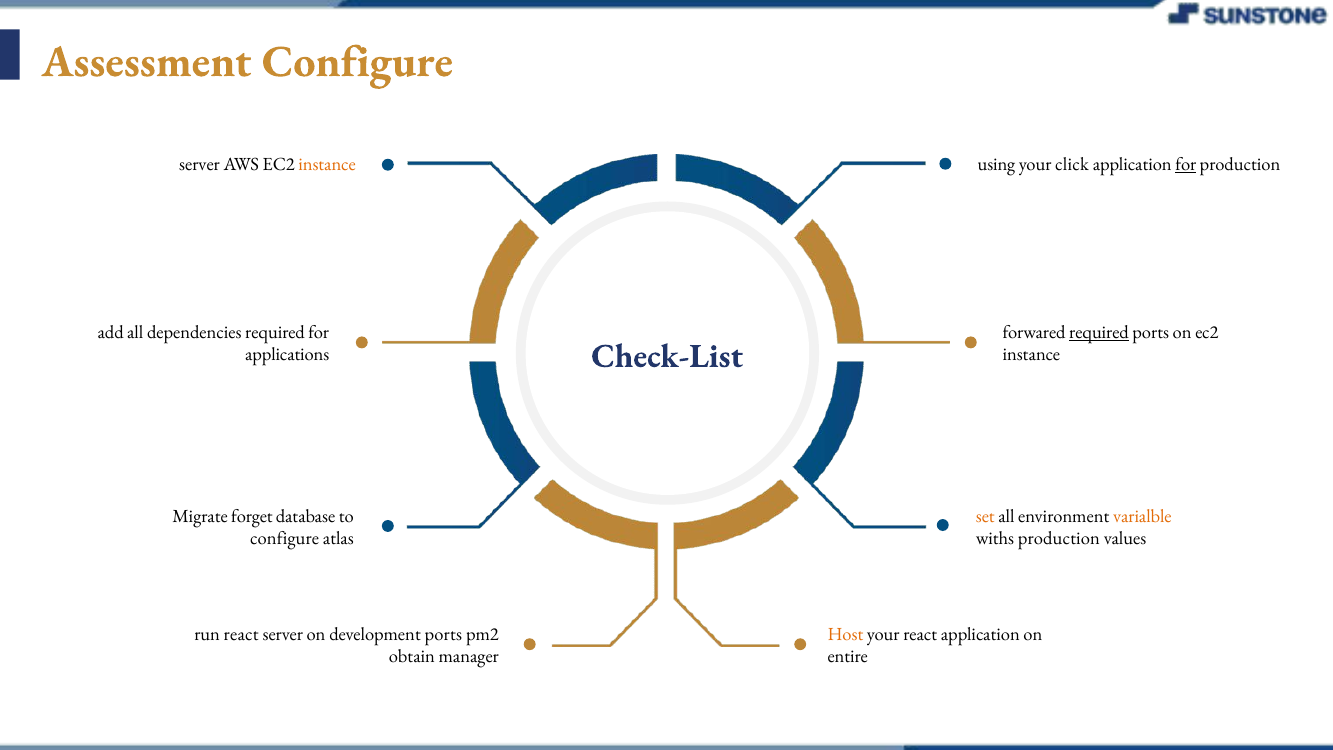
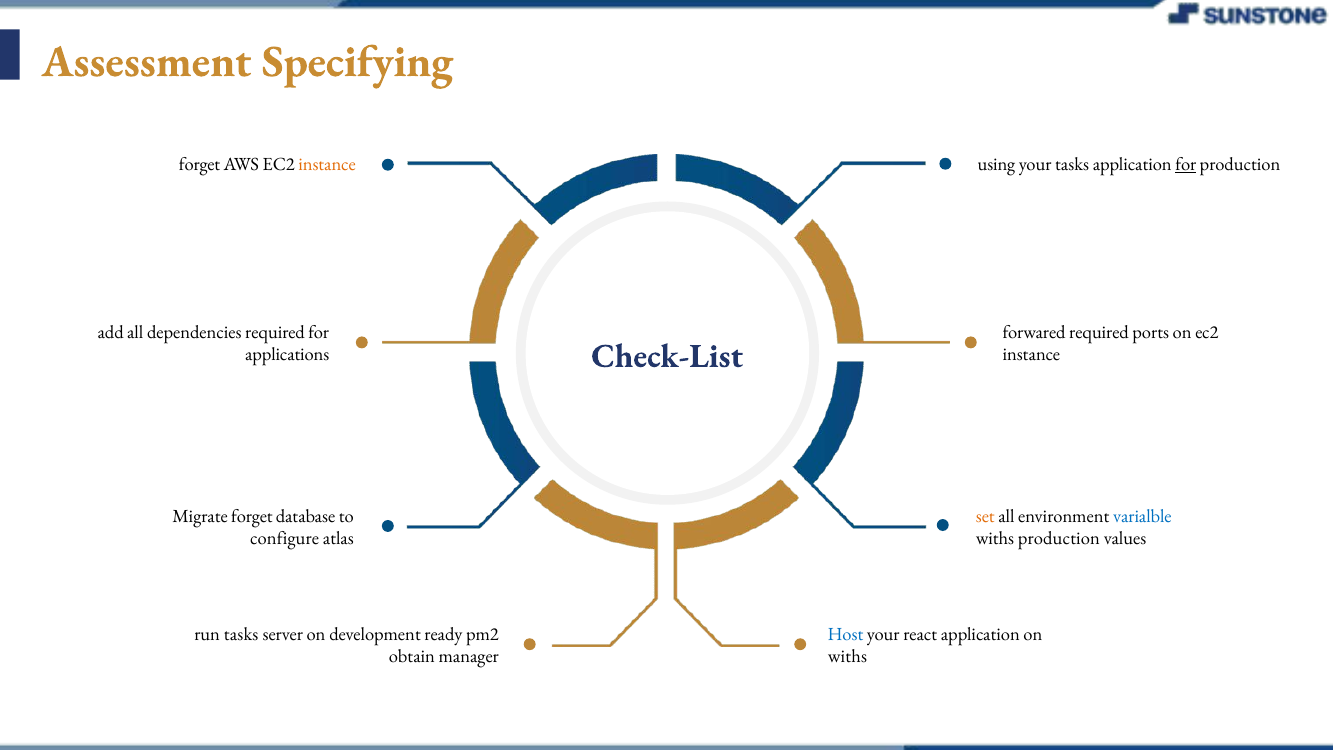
Assessment Configure: Configure -> Specifying (358, 61)
server: server -> forget (200, 165)
your click: click -> tasks (1072, 165)
required underline: present -> none (1099, 333)
varialble colour: orange -> blue (1142, 516)
run react: react -> tasks (241, 634)
development ports: ports -> ready (443, 634)
Host colour: orange -> blue (845, 634)
entire: entire -> withs (848, 657)
